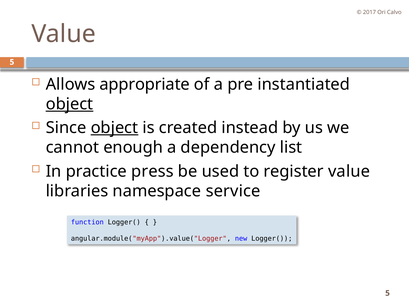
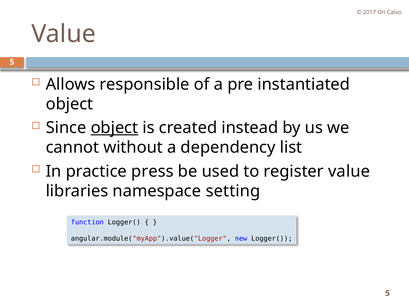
appropriate: appropriate -> responsible (145, 85)
object underline: present -> none (69, 104)
enough: enough -> without (133, 148)
service: service -> setting (233, 191)
